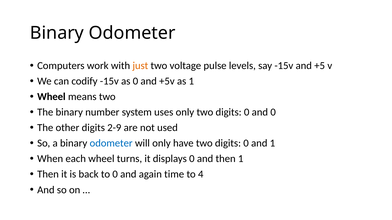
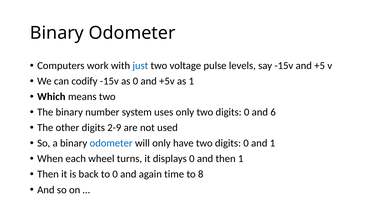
just colour: orange -> blue (140, 66)
Wheel: Wheel -> Which (51, 97)
and 0: 0 -> 6 (273, 112)
4: 4 -> 8 (201, 175)
